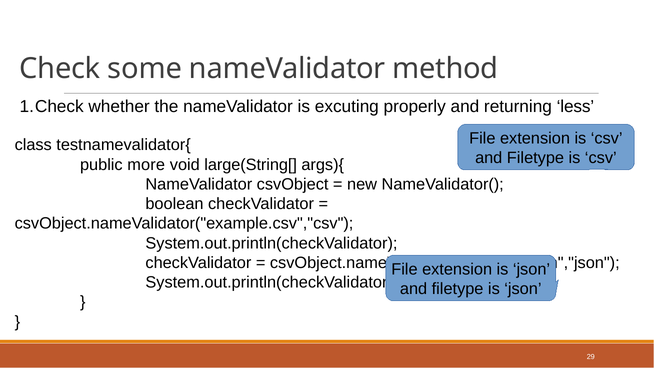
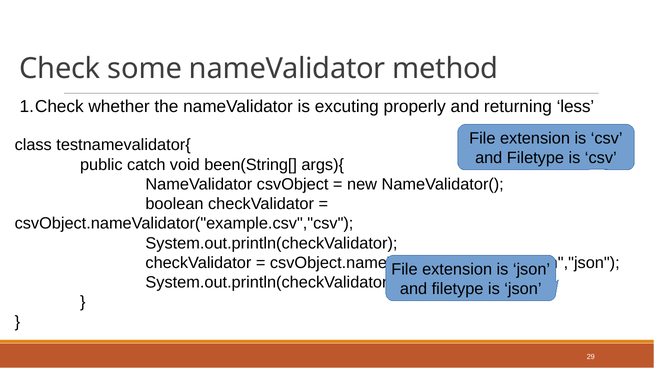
more: more -> catch (146, 165)
large(String[: large(String[ -> been(String[ (251, 165)
